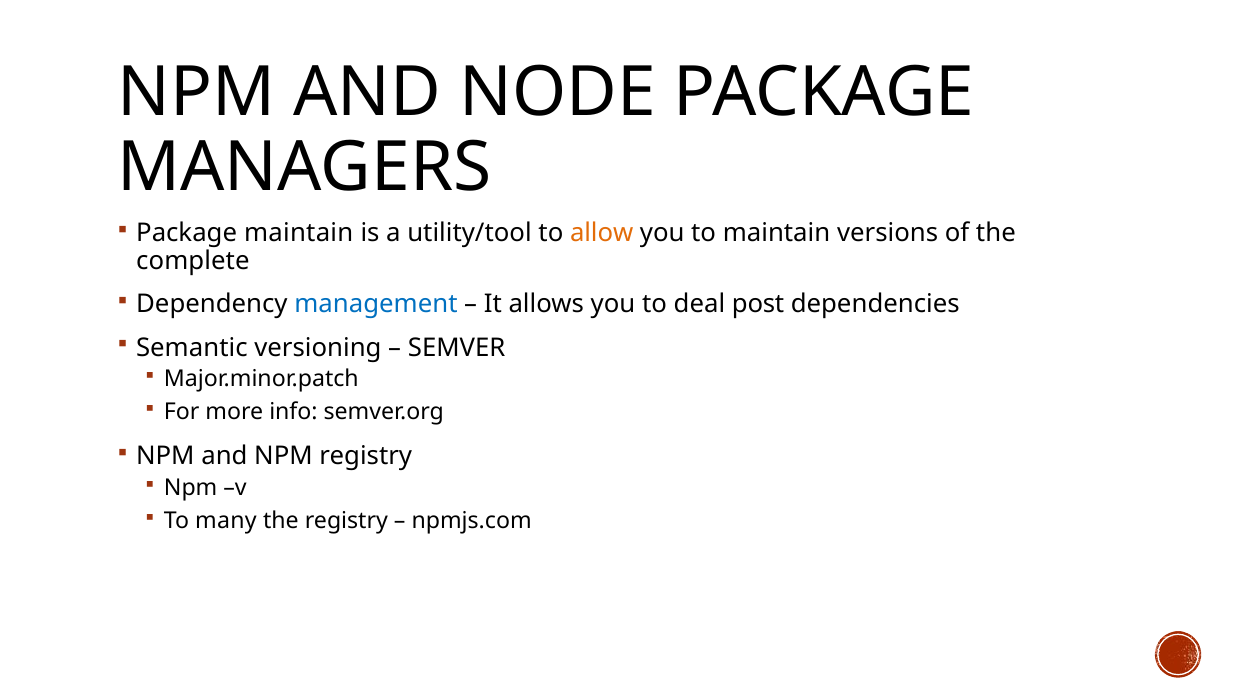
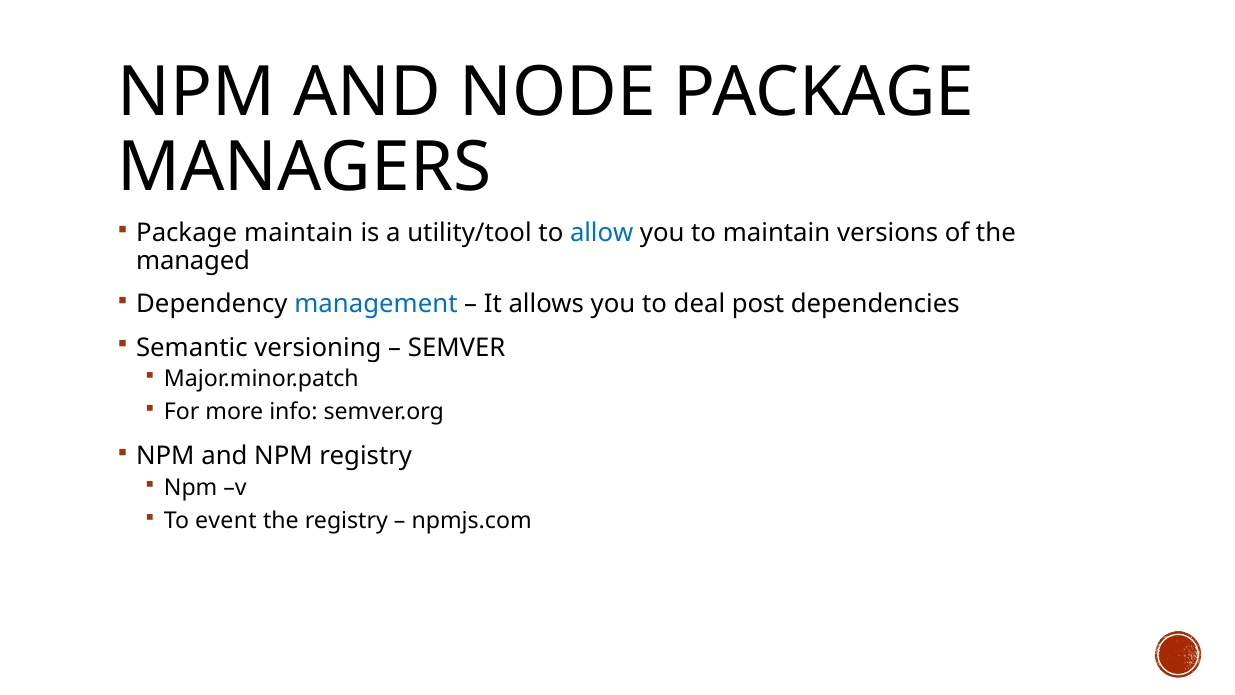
allow colour: orange -> blue (602, 233)
complete: complete -> managed (193, 261)
many: many -> event (226, 520)
